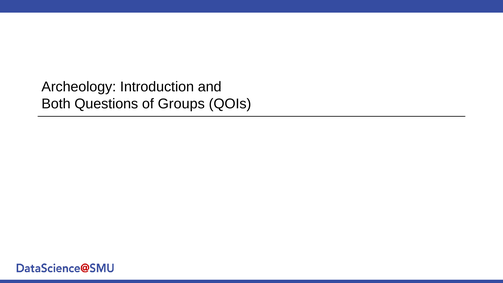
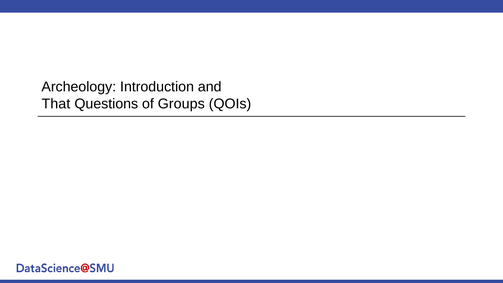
Both: Both -> That (56, 104)
